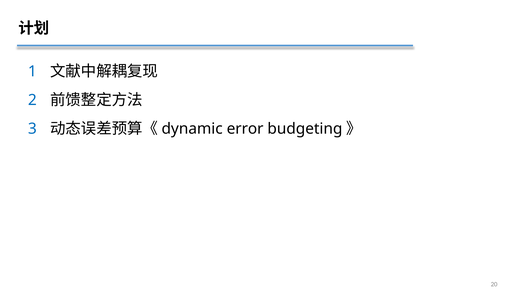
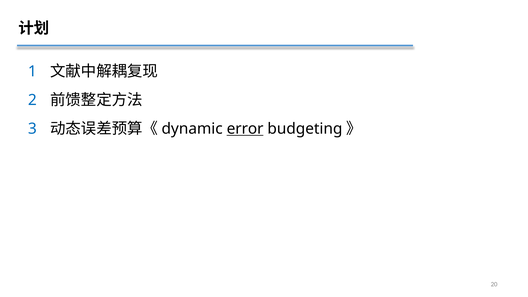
error underline: none -> present (245, 129)
